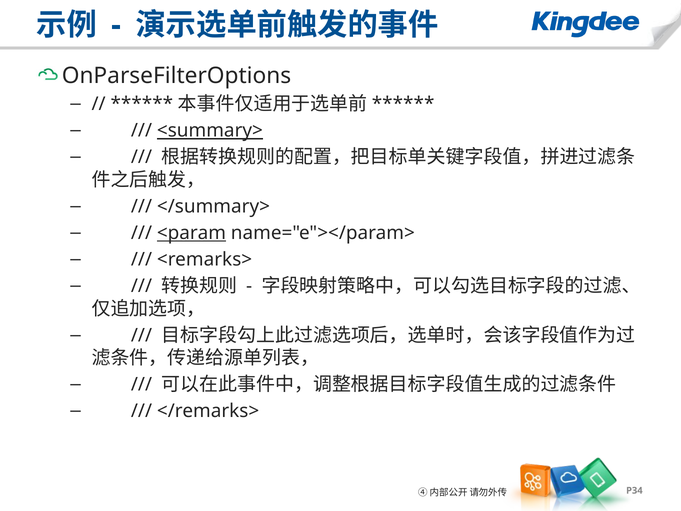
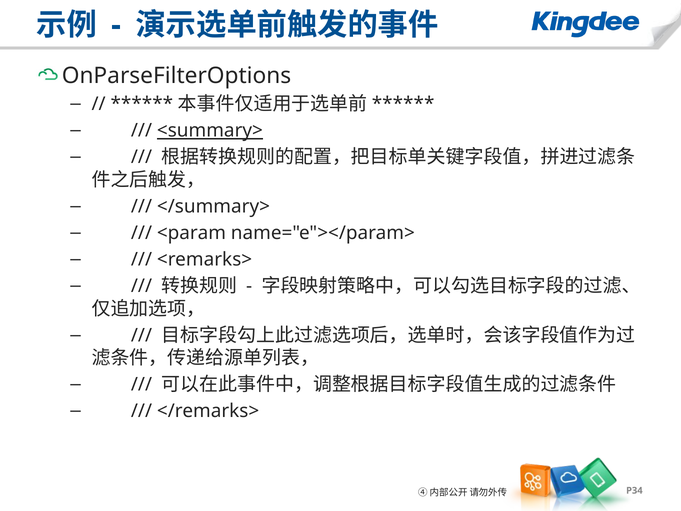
<param underline: present -> none (191, 233)
